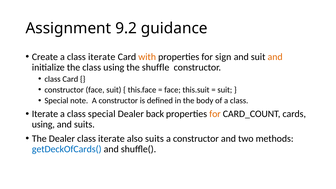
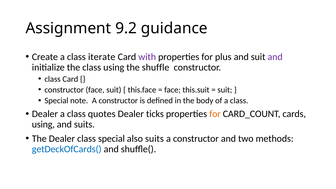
with colour: orange -> purple (147, 57)
sign: sign -> plus (223, 57)
and colour: orange -> purple (275, 57)
Iterate: Iterate -> Dealer (45, 114)
class special: special -> quotes (102, 114)
back: back -> ticks (155, 114)
Dealer class iterate: iterate -> special (111, 139)
